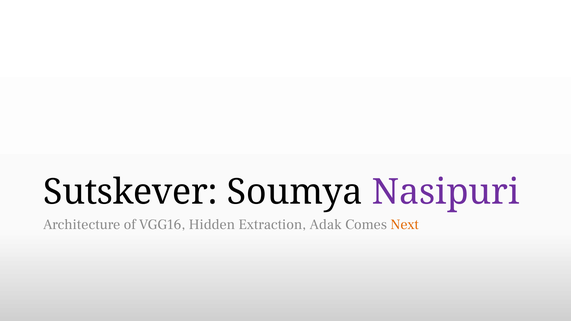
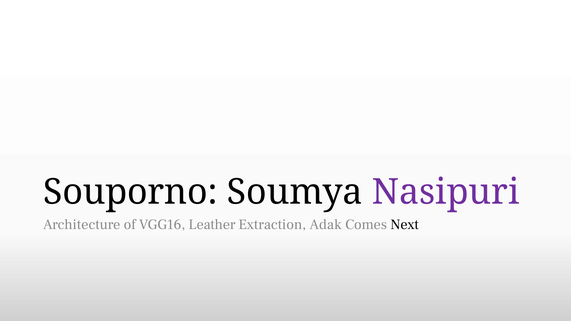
Sutskever: Sutskever -> Souporno (130, 192)
Hidden: Hidden -> Leather (212, 225)
Next colour: orange -> black (405, 225)
